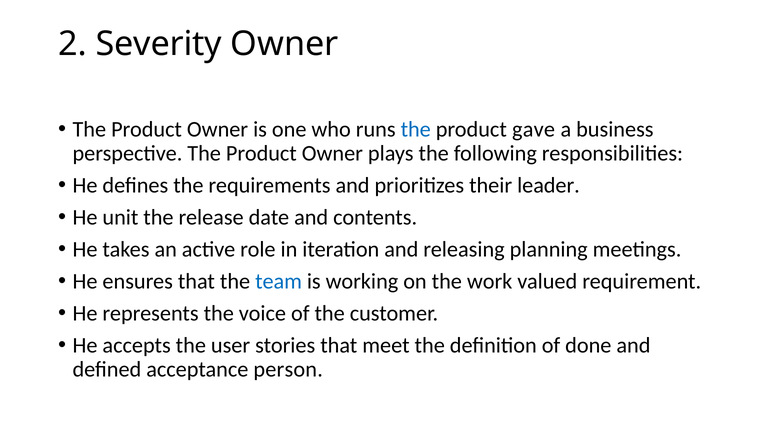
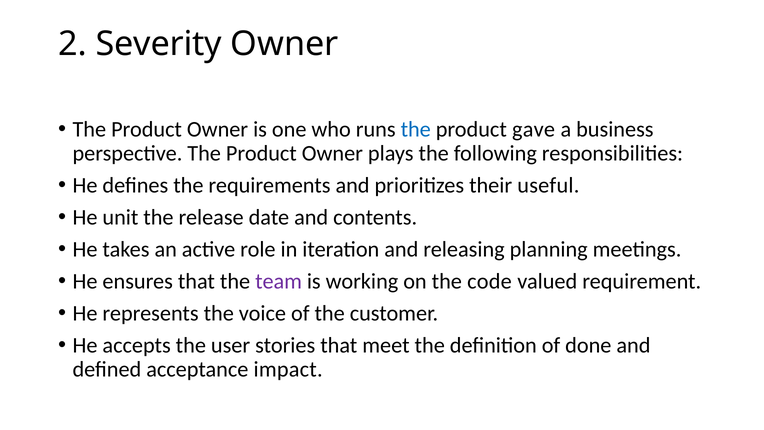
leader: leader -> useful (548, 185)
team colour: blue -> purple (279, 281)
work: work -> code (490, 281)
person: person -> impact (288, 369)
